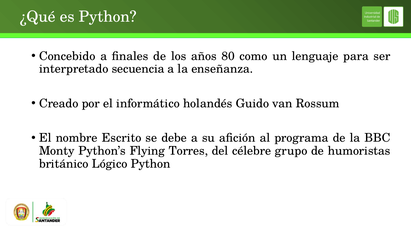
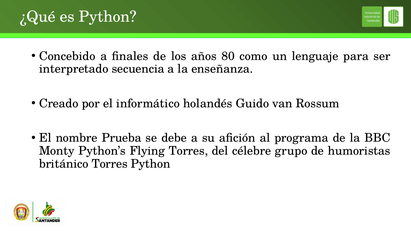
Escrito: Escrito -> Prueba (122, 138)
británico Lógico: Lógico -> Torres (110, 164)
